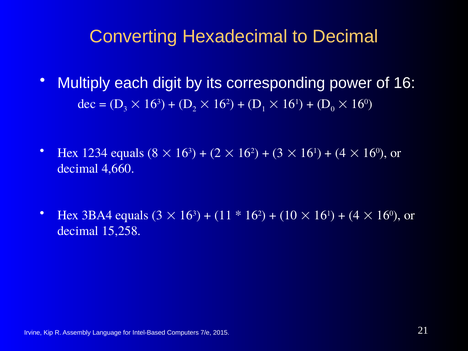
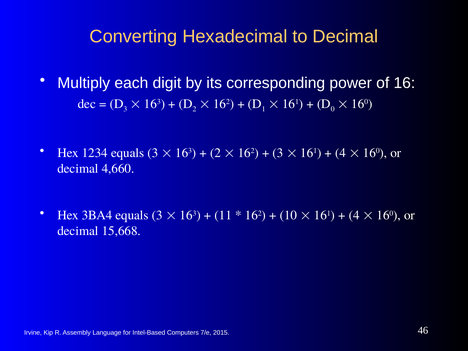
1234 equals 8: 8 -> 3 (153, 153)
15,258: 15,258 -> 15,668 (121, 231)
21: 21 -> 46 (423, 330)
